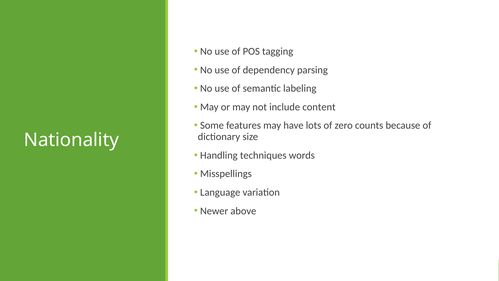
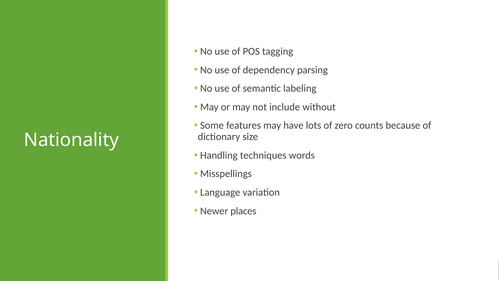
content: content -> without (319, 107)
above: above -> places (243, 211)
